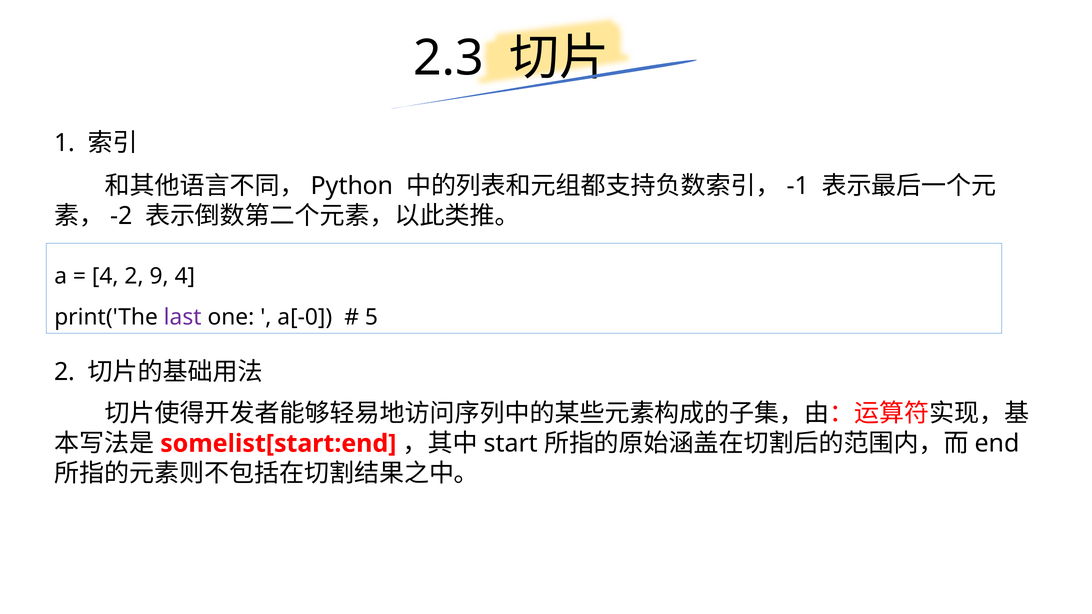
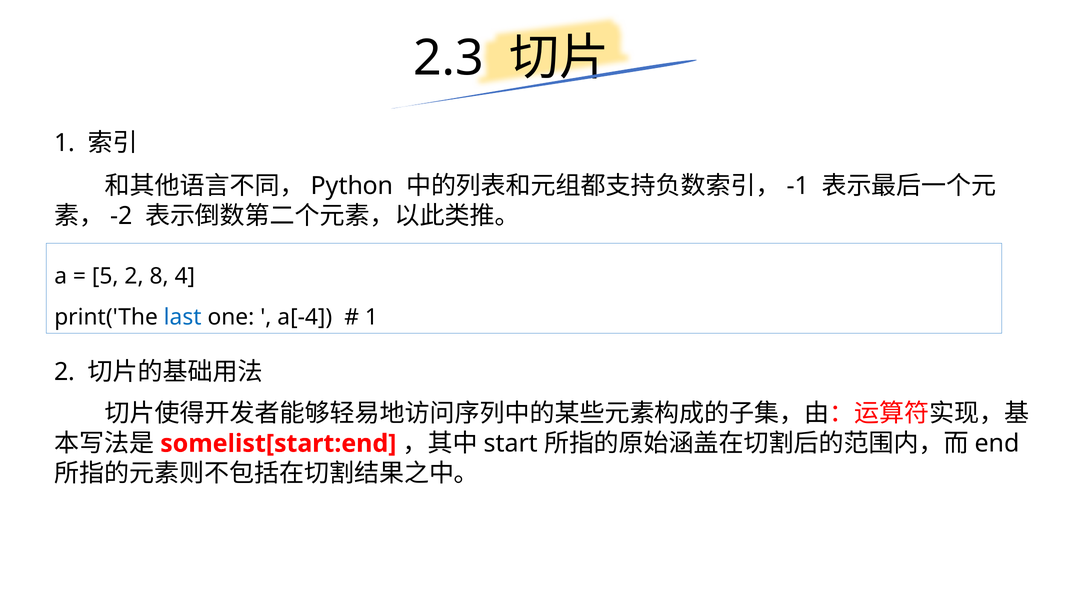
4: 4 -> 5 (105, 276)
9: 9 -> 8 (159, 276)
last colour: purple -> blue (183, 317)
a[-0: a[-0 -> a[-4 (305, 317)
5: 5 -> 1 (371, 317)
